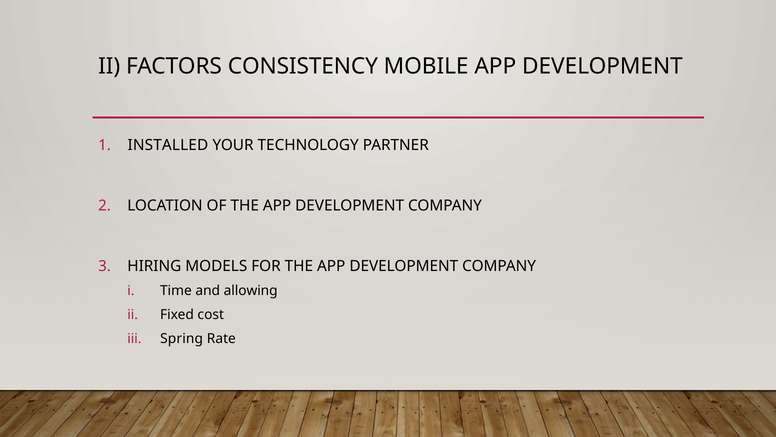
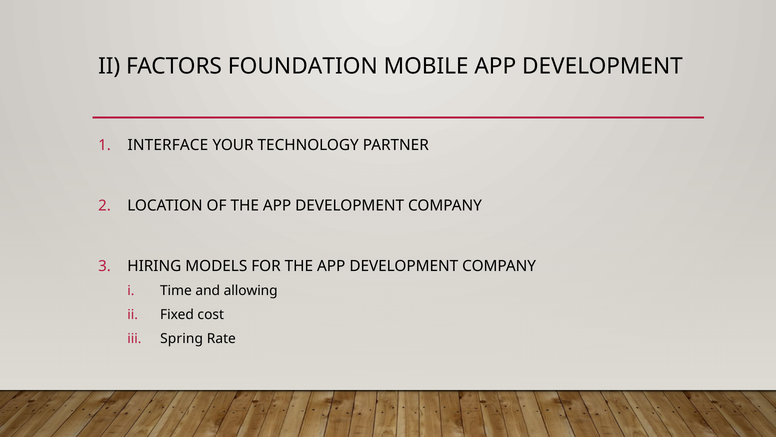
CONSISTENCY: CONSISTENCY -> FOUNDATION (303, 66)
INSTALLED: INSTALLED -> INTERFACE (168, 145)
